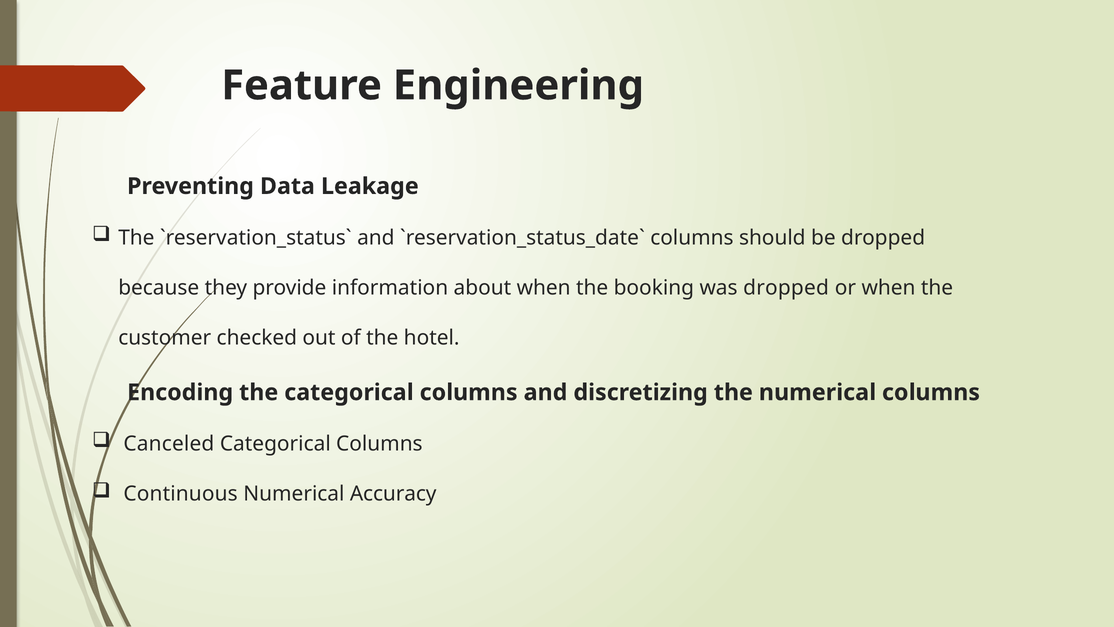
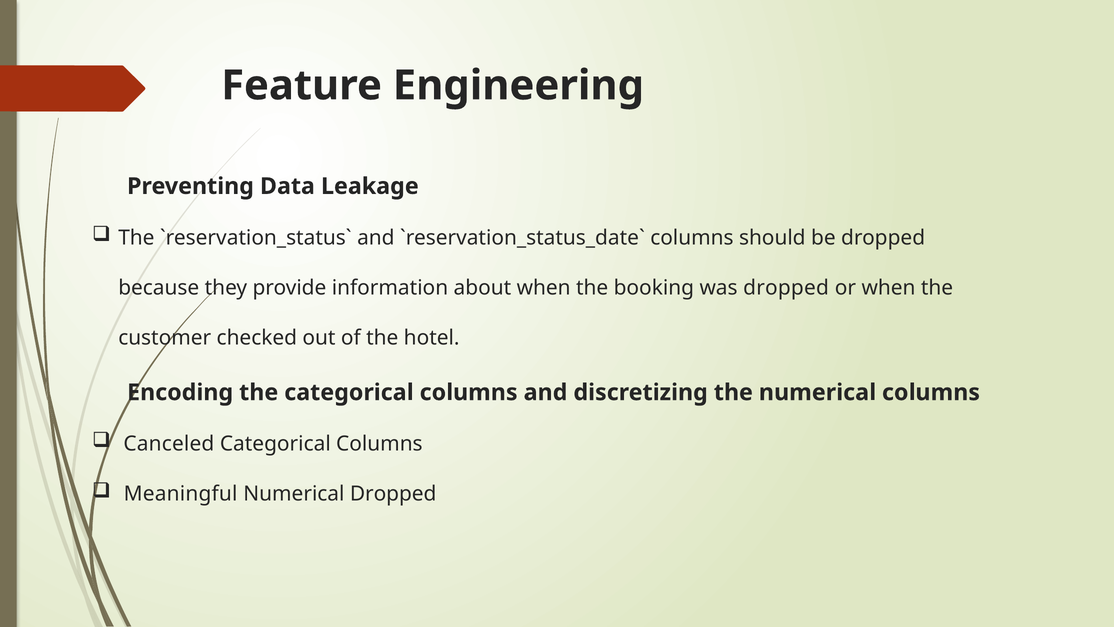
Continuous: Continuous -> Meaningful (181, 494)
Numerical Accuracy: Accuracy -> Dropped (393, 494)
